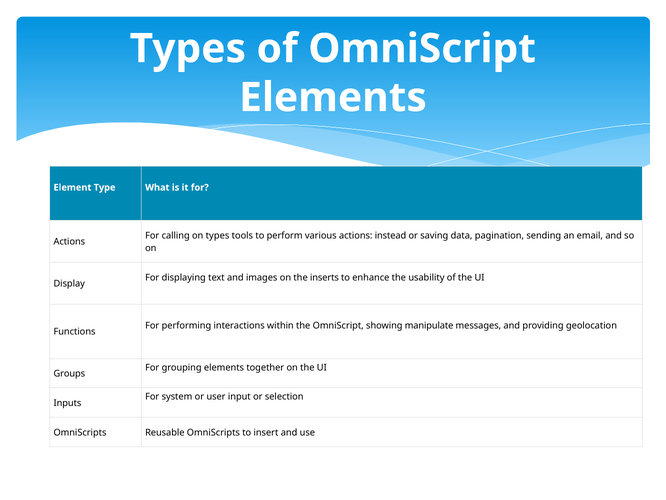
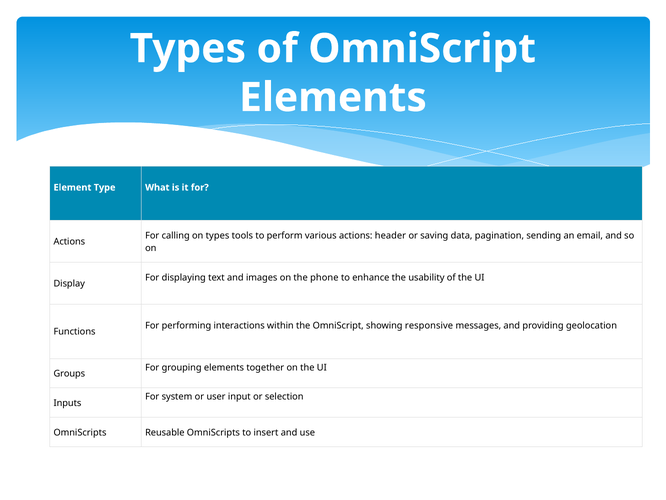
instead: instead -> header (390, 235)
inserts: inserts -> phone (324, 277)
manipulate: manipulate -> responsive (429, 325)
